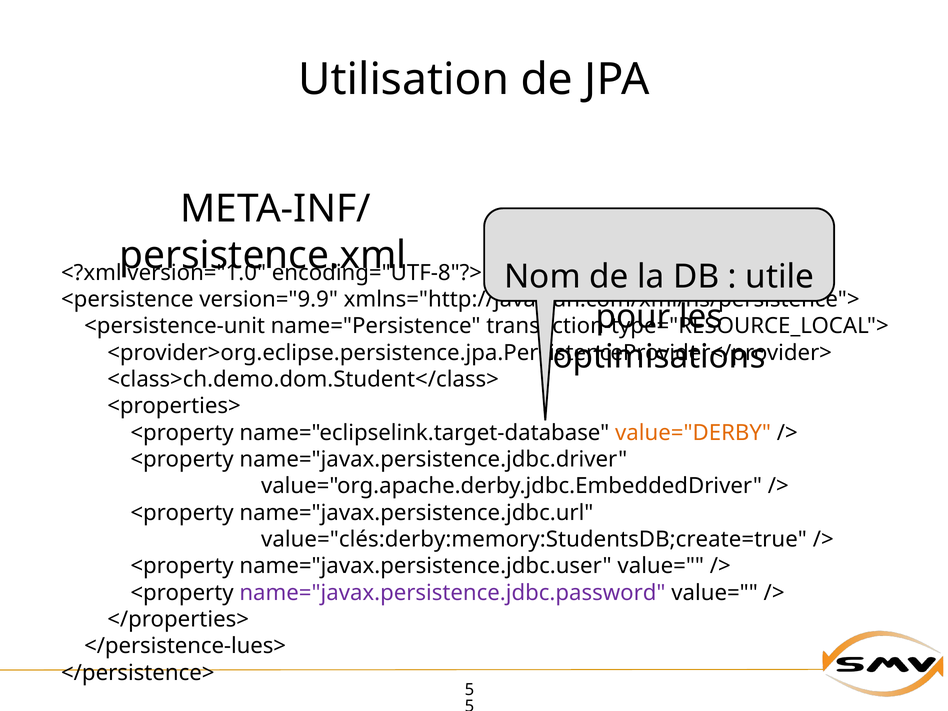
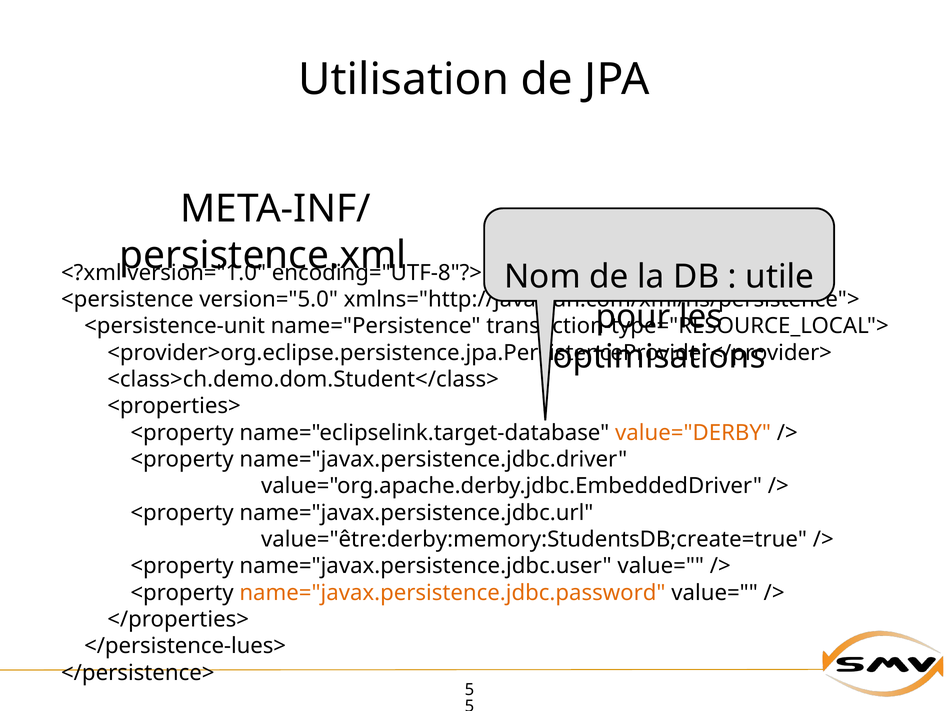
version="9.9: version="9.9 -> version="5.0 (269, 299)
value="clés:derby:memory:StudentsDB;create=true: value="clés:derby:memory:StudentsDB;create=true -> value="être:derby:memory:StudentsDB;create=true (534, 539)
name="javax.persistence.jdbc.password colour: purple -> orange (452, 593)
